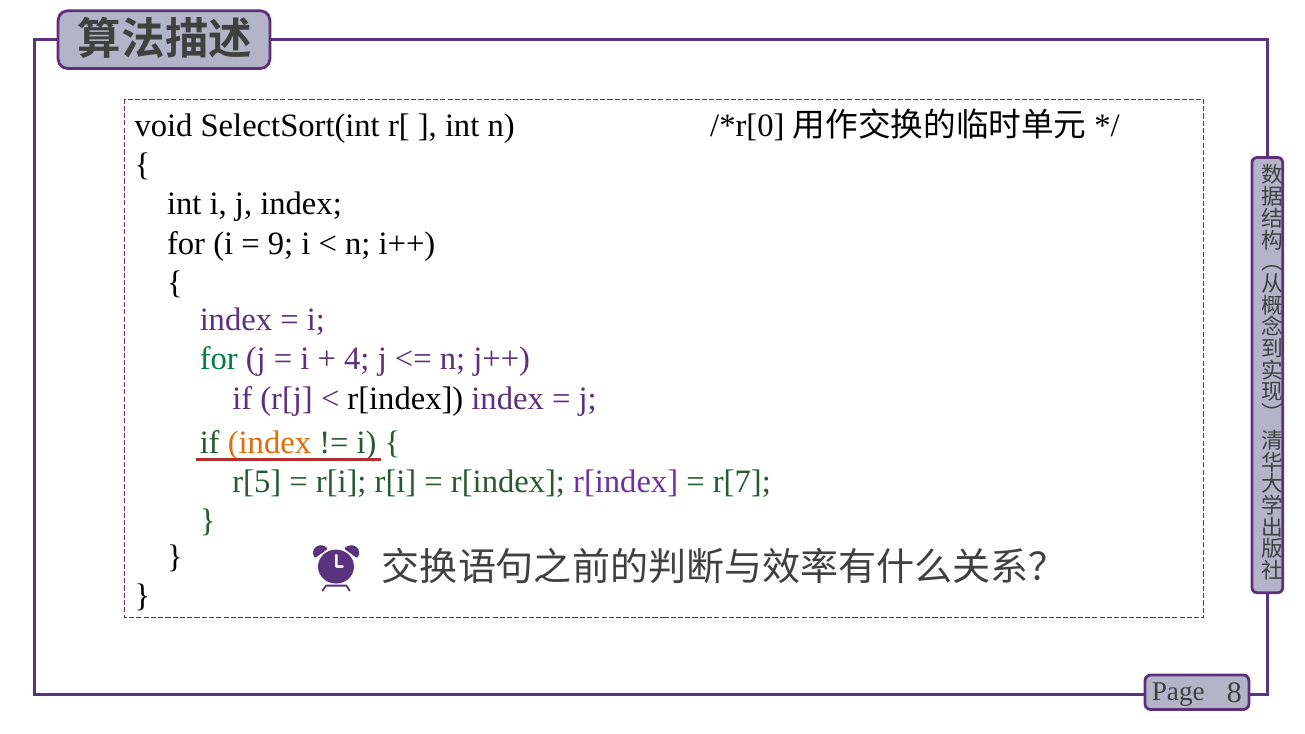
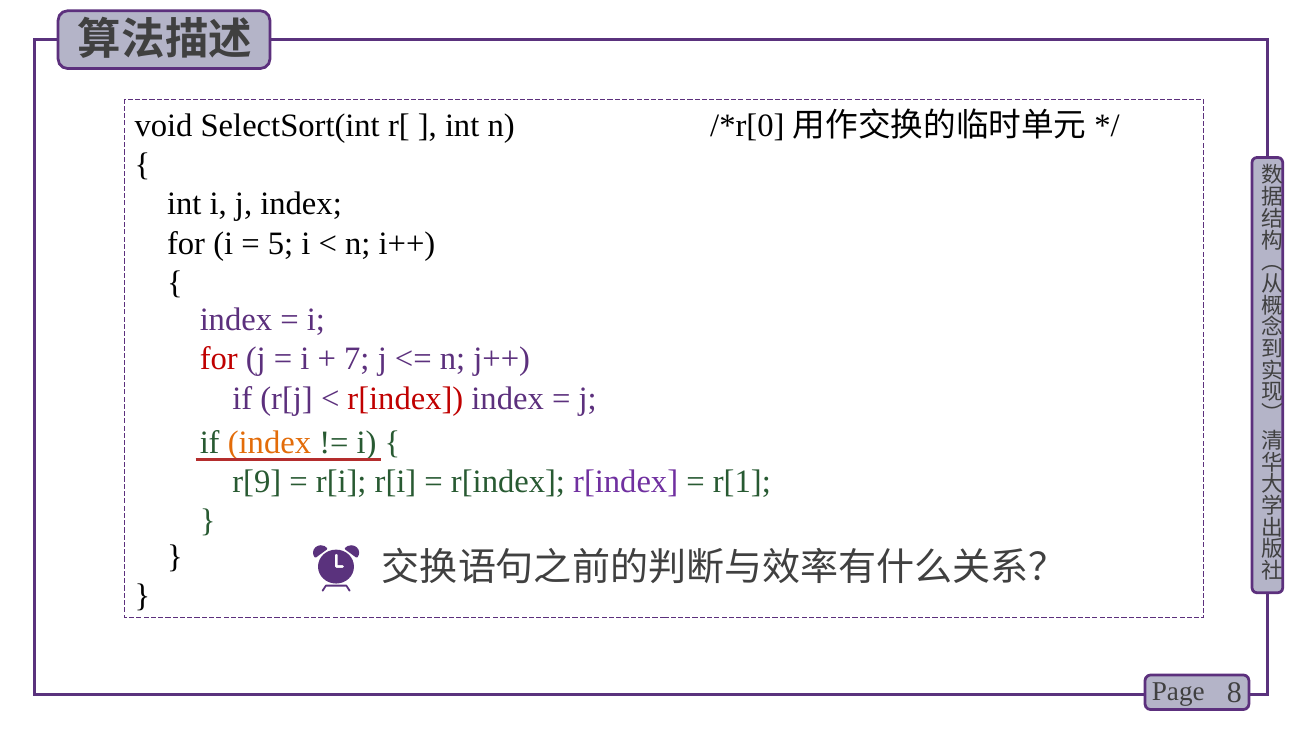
9: 9 -> 5 (281, 243)
for colour: green -> red (219, 359)
4: 4 -> 7 (357, 359)
r[index colour: black -> red (405, 398)
r[5: r[5 -> r[9 (257, 481)
r[7: r[7 -> r[1 (742, 481)
